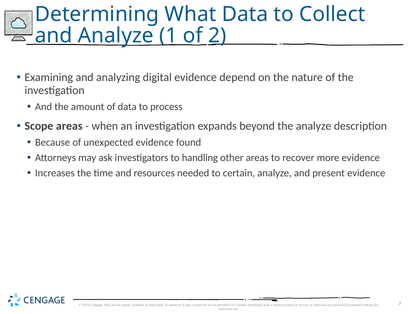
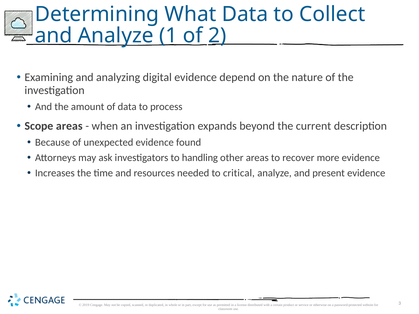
the analyze: analyze -> current (314, 126)
to certain: certain -> critical (239, 173)
